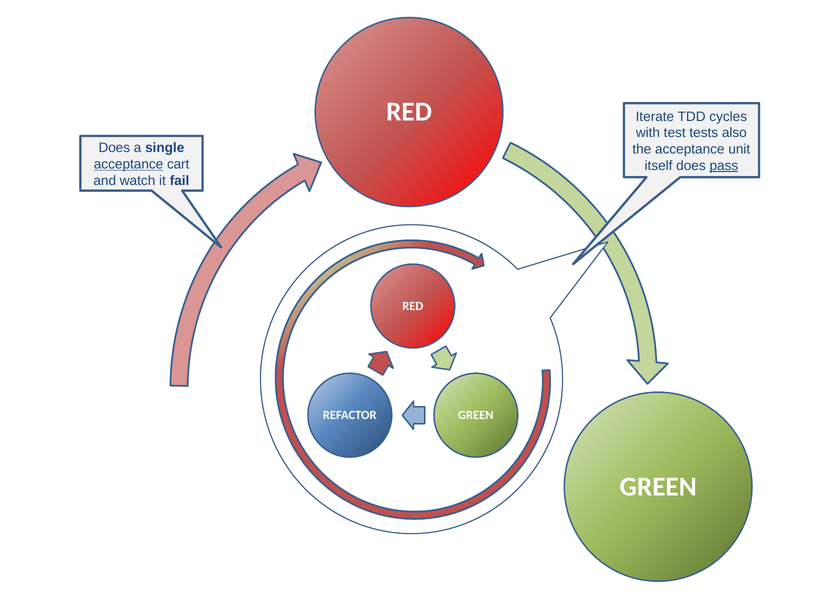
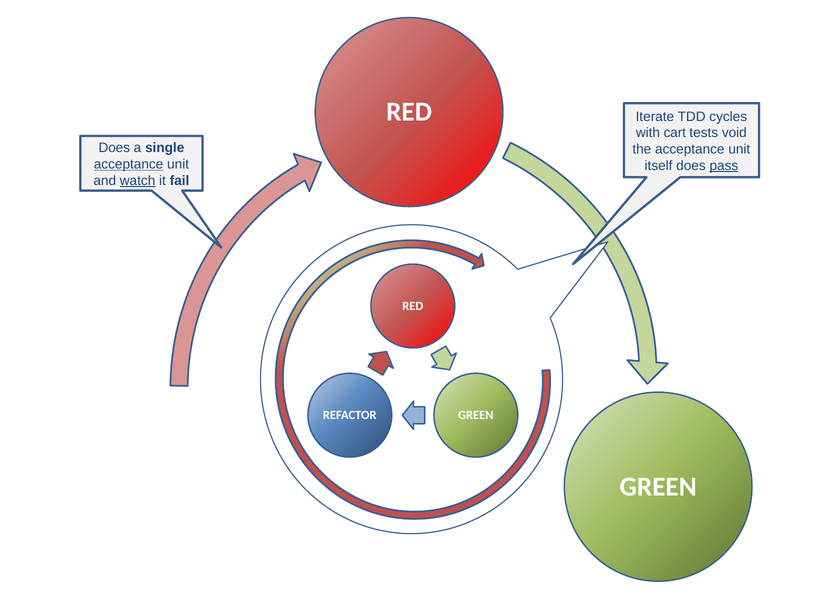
test: test -> cart (675, 133)
also: also -> void (734, 133)
cart: cart -> unit (178, 164)
watch underline: none -> present (138, 180)
